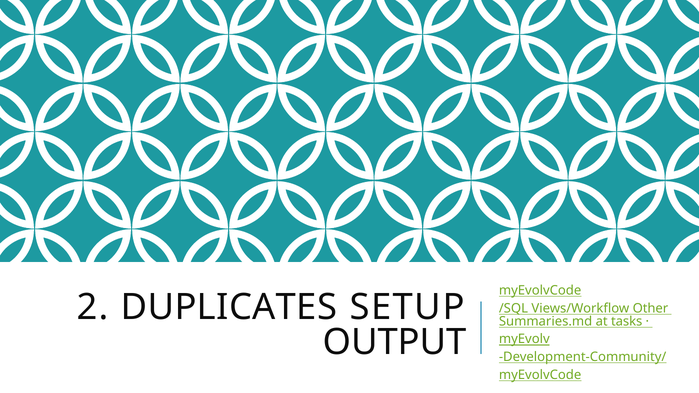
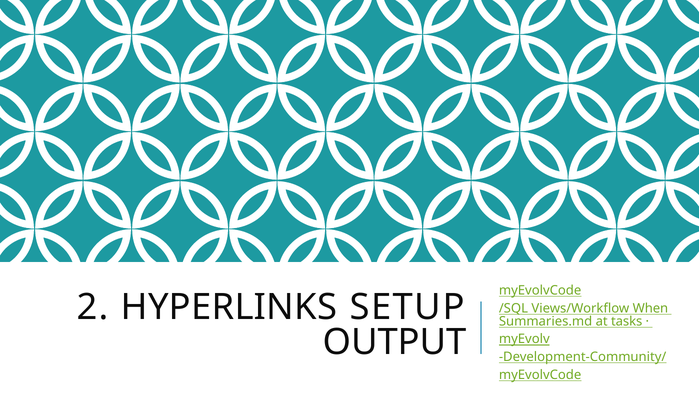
DUPLICATES: DUPLICATES -> HYPERLINKS (229, 307)
Other: Other -> When (650, 308)
